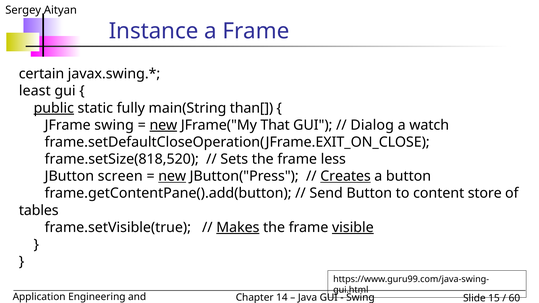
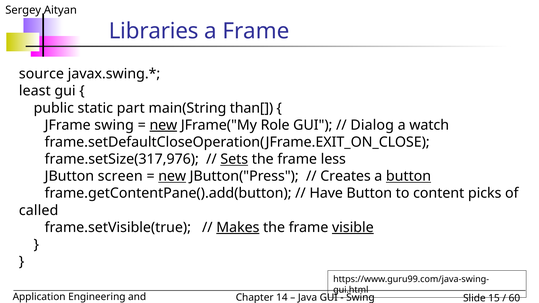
Instance: Instance -> Libraries (154, 31)
certain: certain -> source (41, 74)
public underline: present -> none (54, 108)
fully: fully -> part (131, 108)
That: That -> Role (275, 125)
frame.setSize(818,520: frame.setSize(818,520 -> frame.setSize(317,976 (122, 159)
Sets underline: none -> present (234, 159)
Creates underline: present -> none (346, 176)
button underline: none -> present (409, 176)
Send: Send -> Have (326, 193)
store: store -> picks (485, 193)
tables: tables -> called (39, 210)
